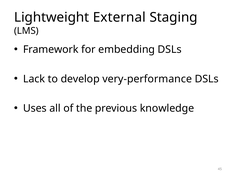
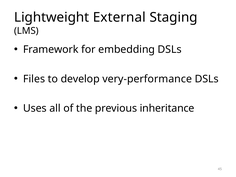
Lack: Lack -> Files (34, 79)
knowledge: knowledge -> inheritance (167, 108)
